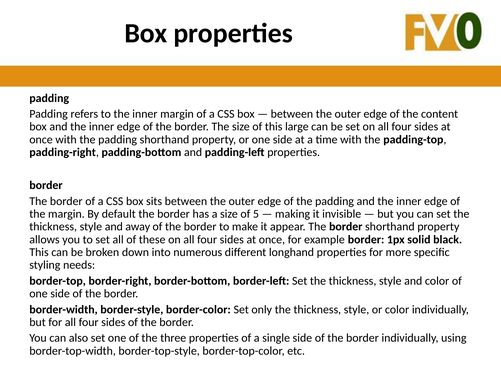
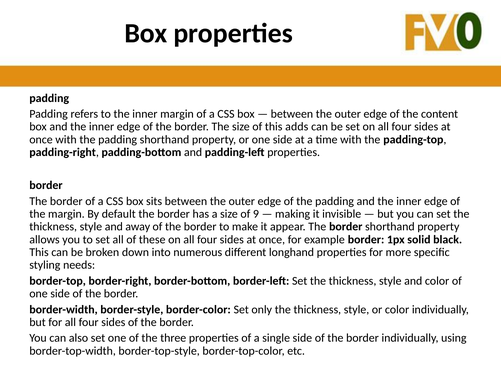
large: large -> adds (297, 127)
5: 5 -> 9 (256, 214)
